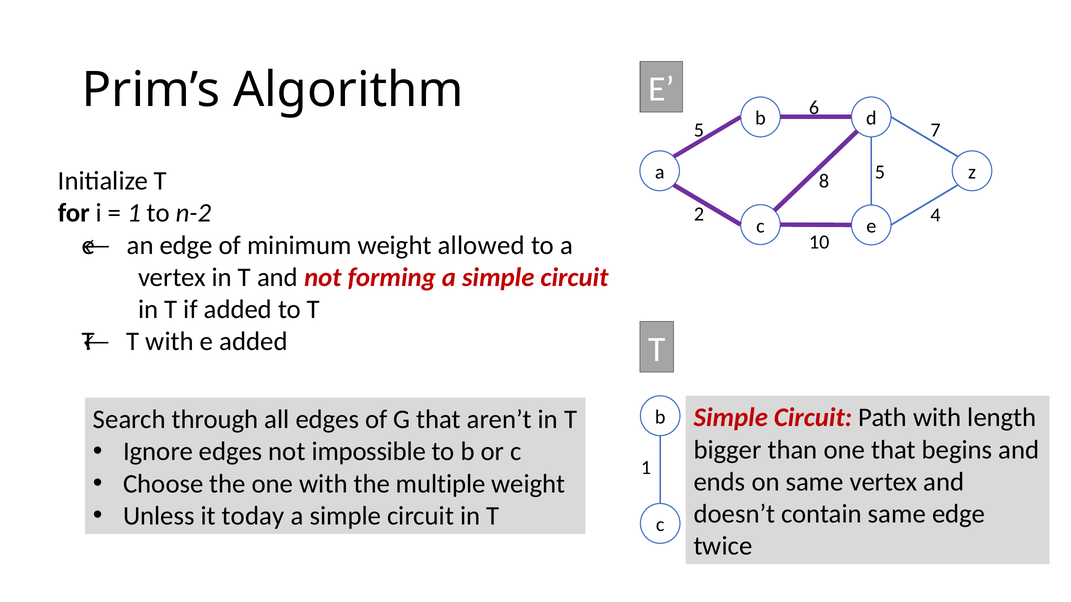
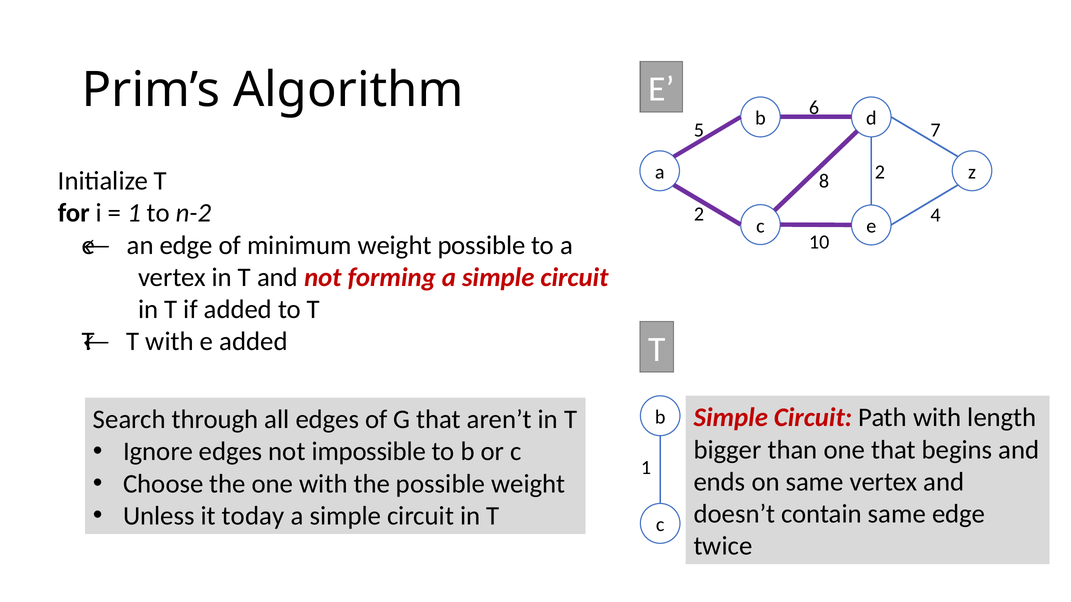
8 5: 5 -> 2 (880, 172)
weight allowed: allowed -> possible (481, 245)
the multiple: multiple -> possible (441, 484)
